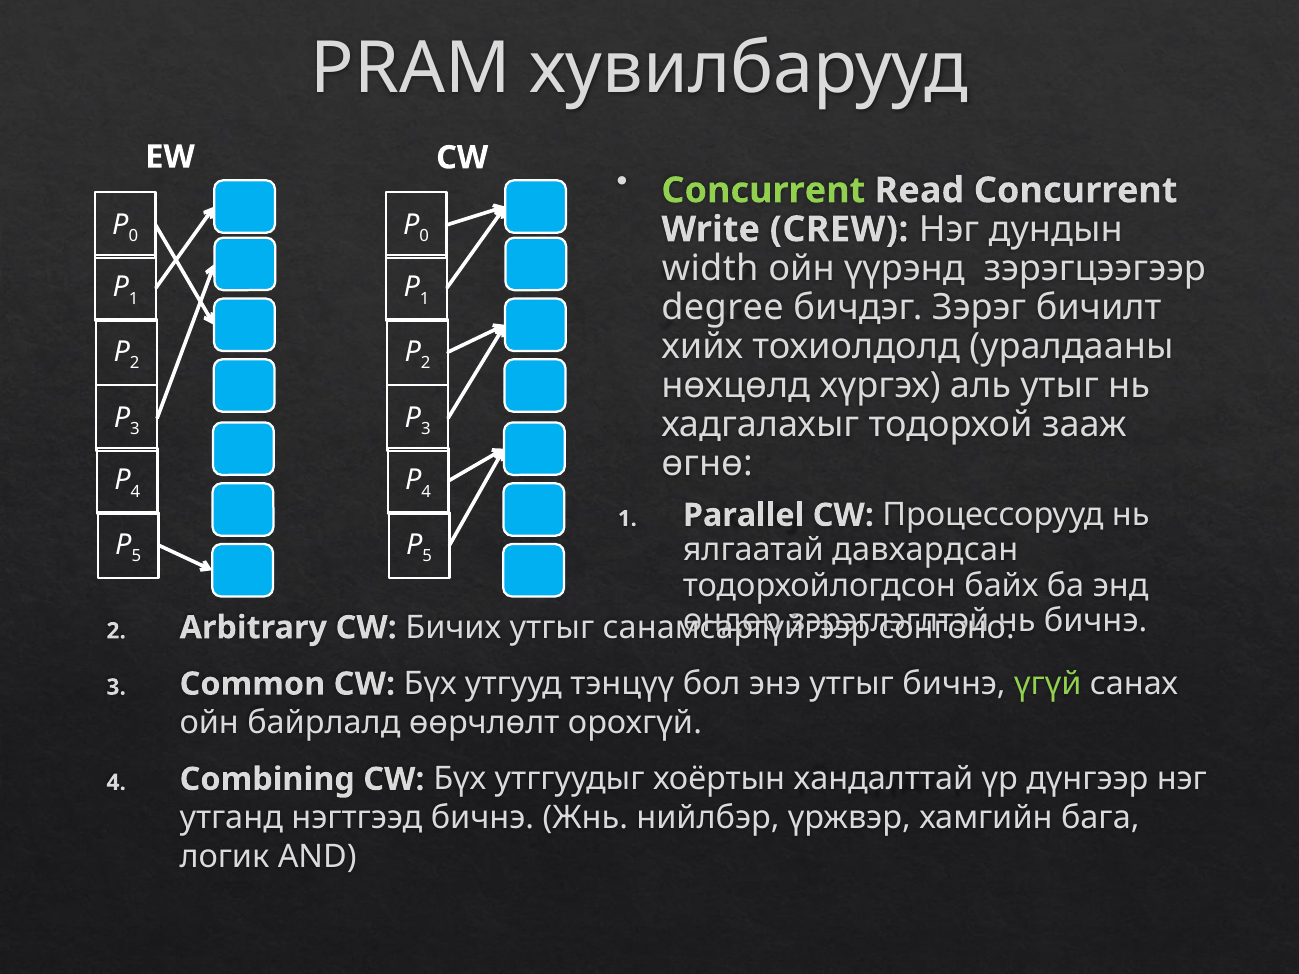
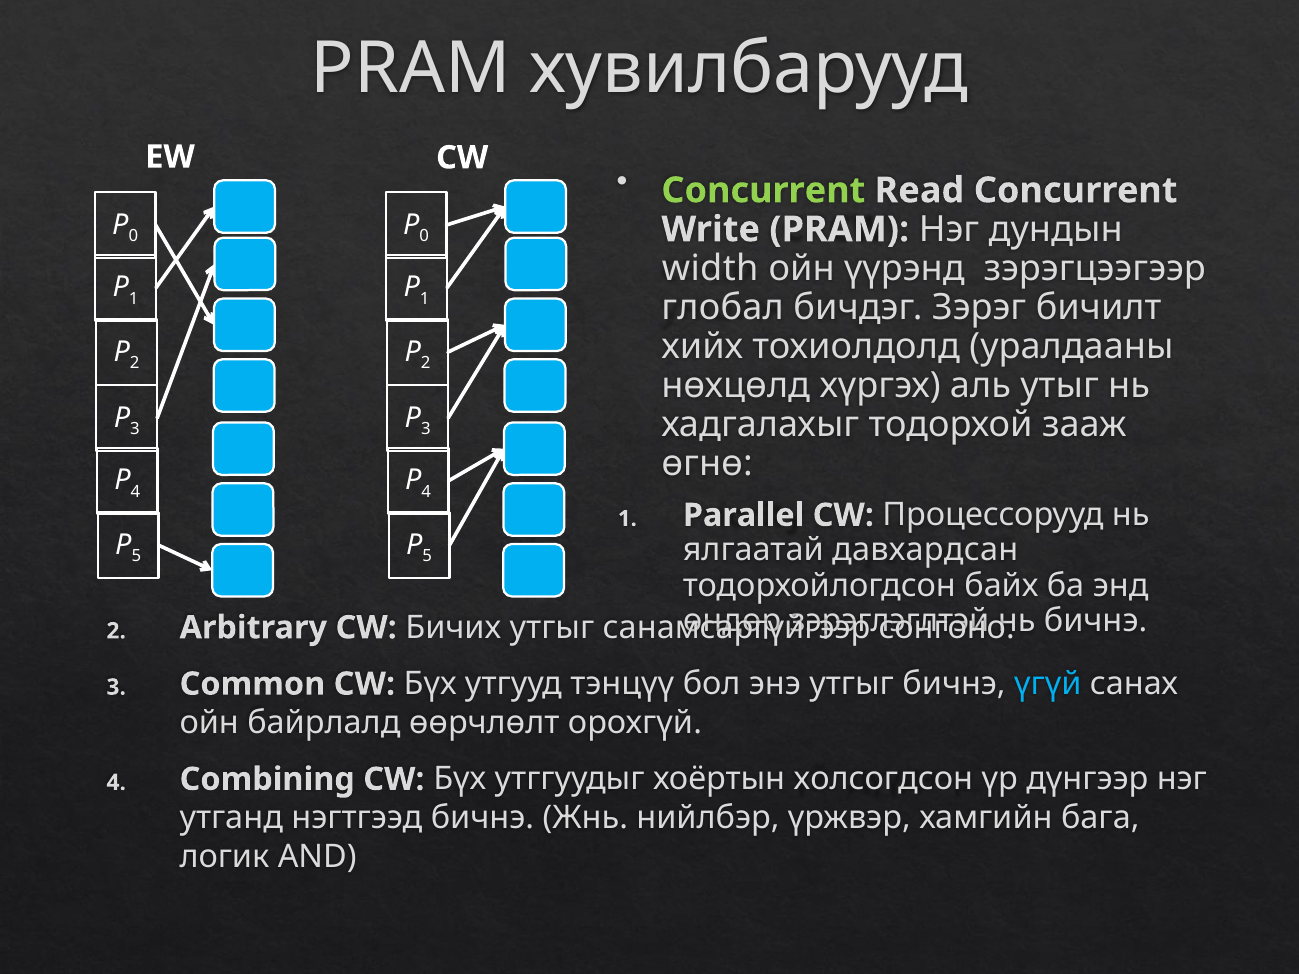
Write CREW: CREW -> PRAM (839, 229)
degree: degree -> глобал (723, 307)
үгүй colour: light green -> light blue (1048, 684)
хандалттай: хандалттай -> холсогдсон (883, 779)
